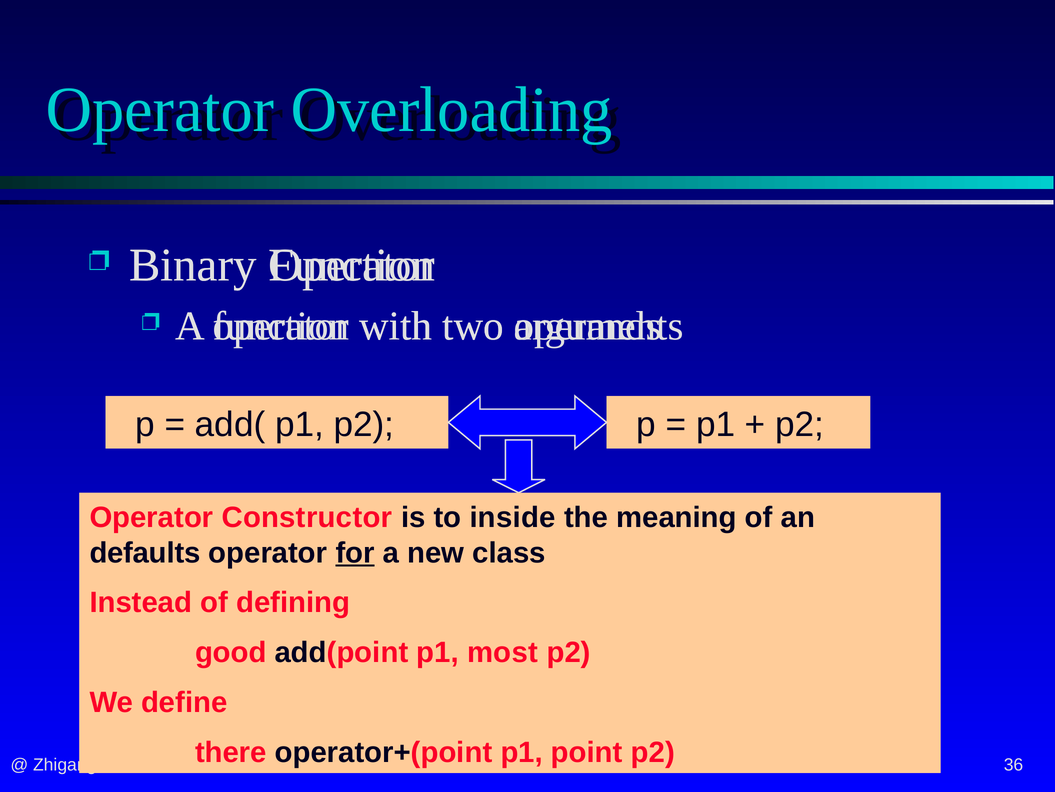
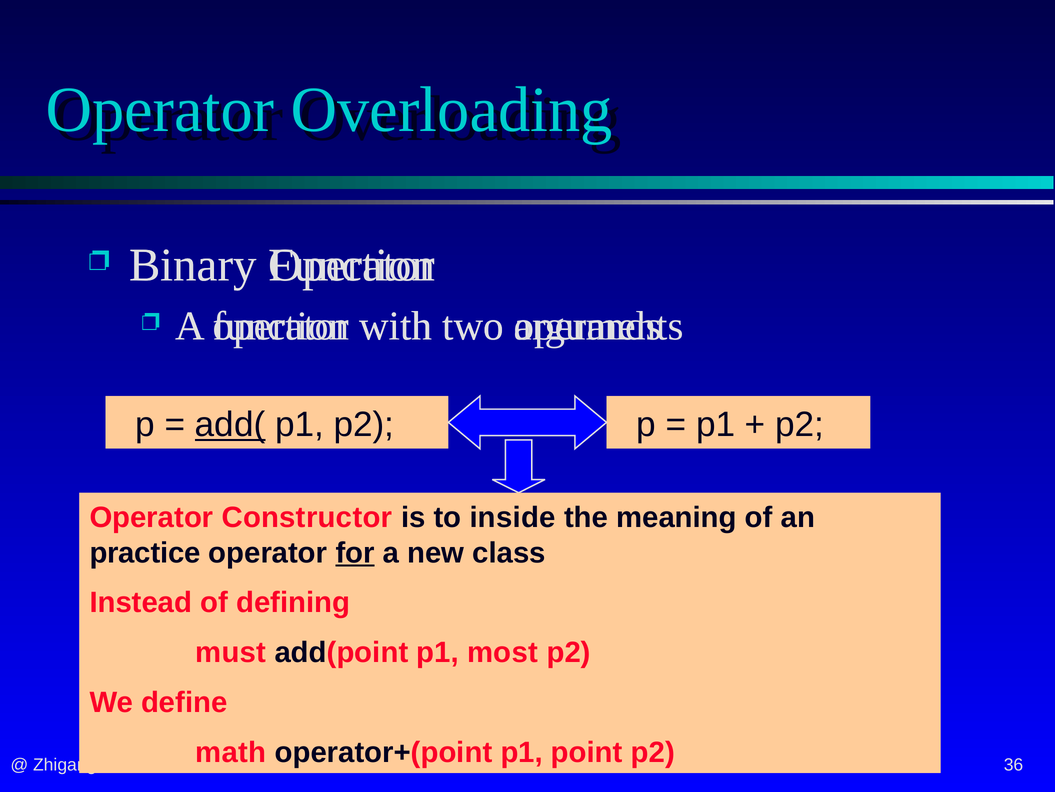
add( underline: none -> present (230, 424)
defaults: defaults -> practice (145, 552)
good: good -> must (231, 652)
there: there -> math (231, 752)
